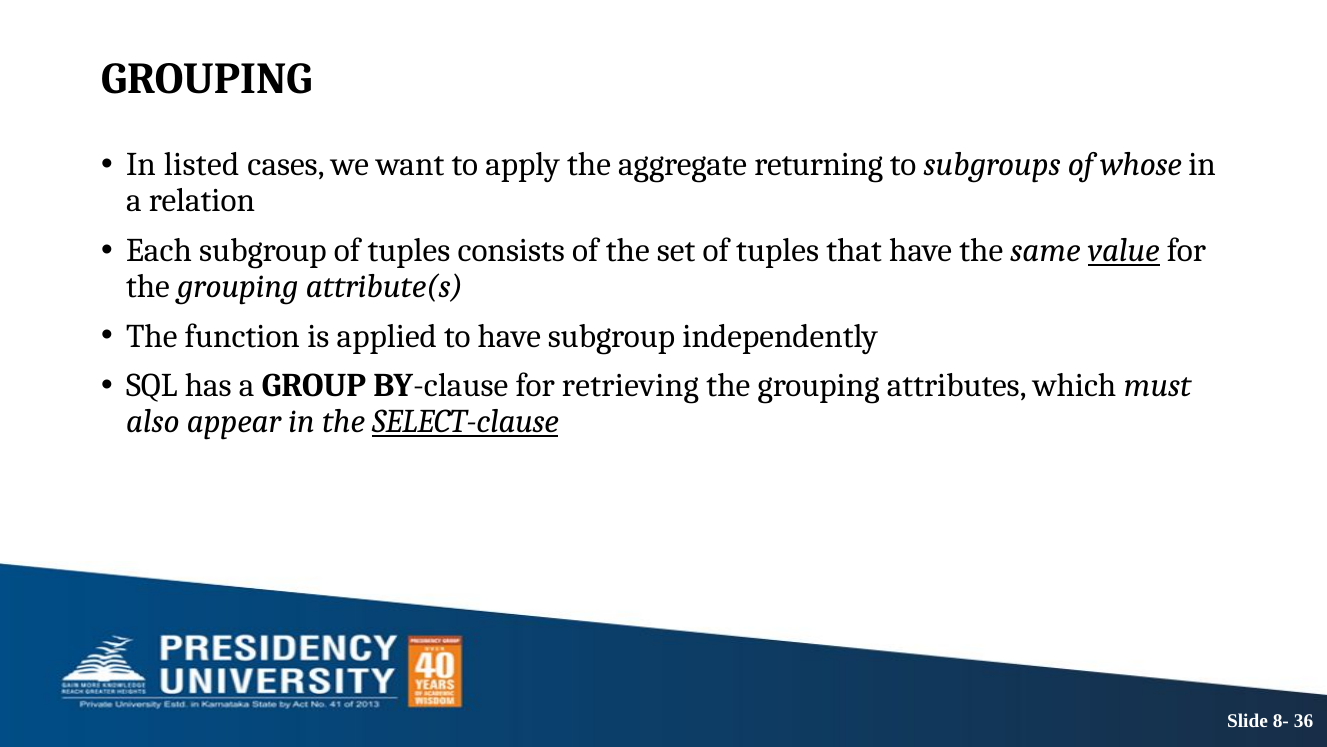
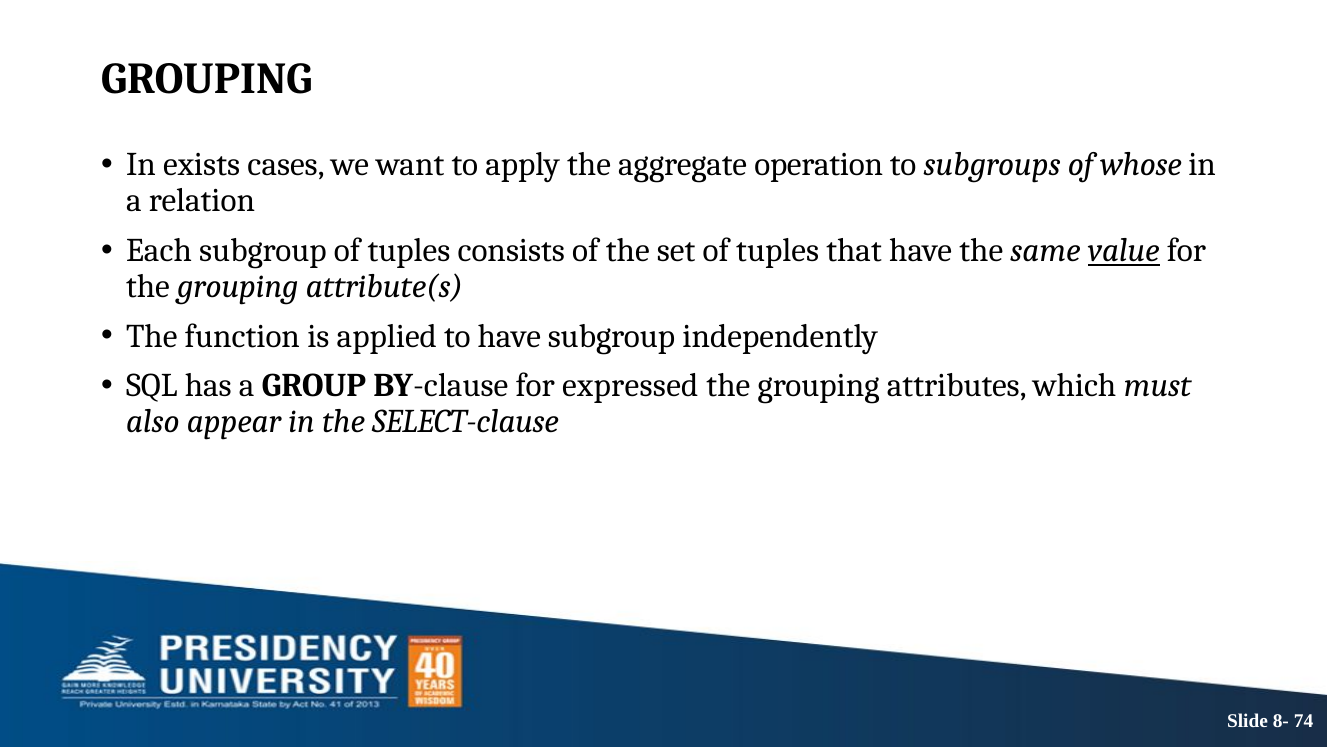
listed: listed -> exists (202, 165)
returning: returning -> operation (819, 165)
retrieving: retrieving -> expressed (630, 385)
SELECT-clause underline: present -> none (466, 421)
36: 36 -> 74 (1304, 721)
